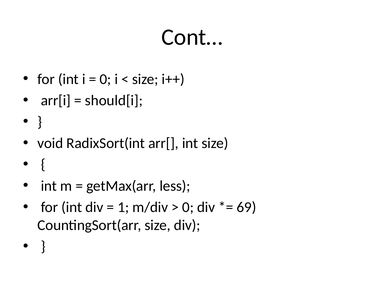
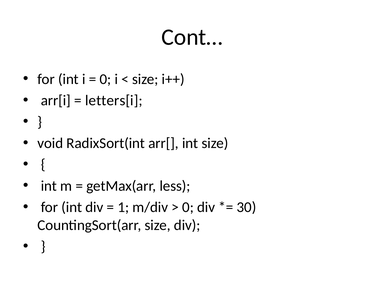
should[i: should[i -> letters[i (114, 100)
69: 69 -> 30 (247, 207)
